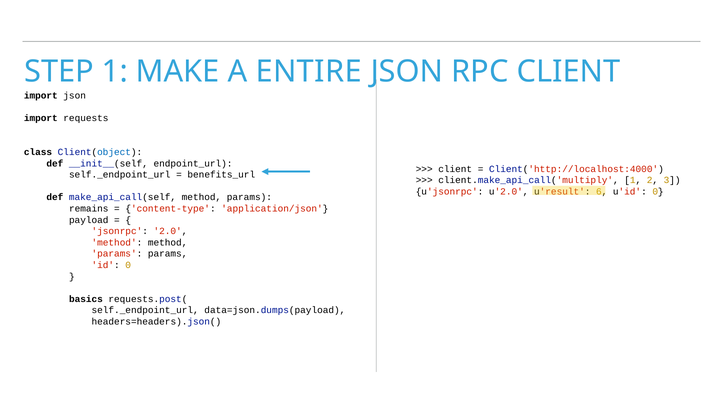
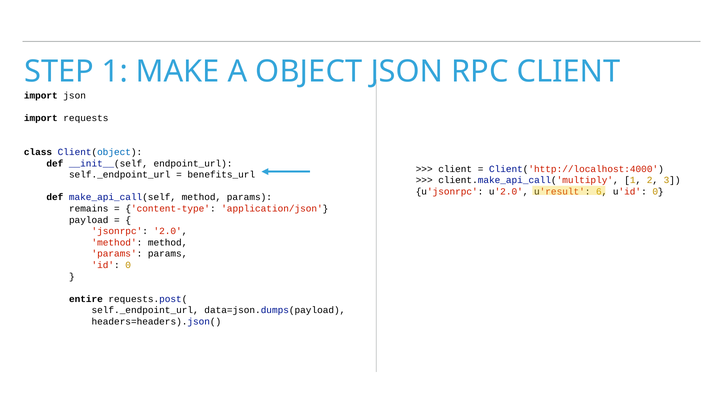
ENTIRE: ENTIRE -> OBJECT (309, 71)
basics: basics -> entire (86, 299)
